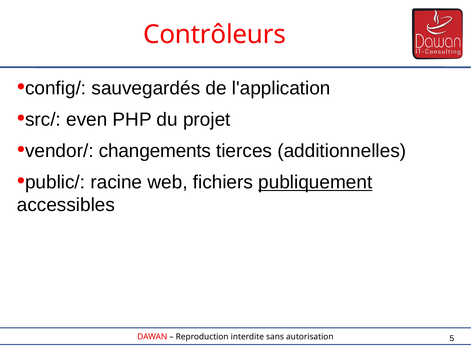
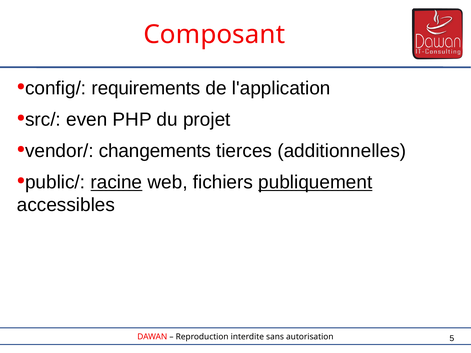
Contrôleurs: Contrôleurs -> Composant (214, 35)
sauvegardés: sauvegardés -> requirements (146, 88)
racine underline: none -> present (116, 182)
